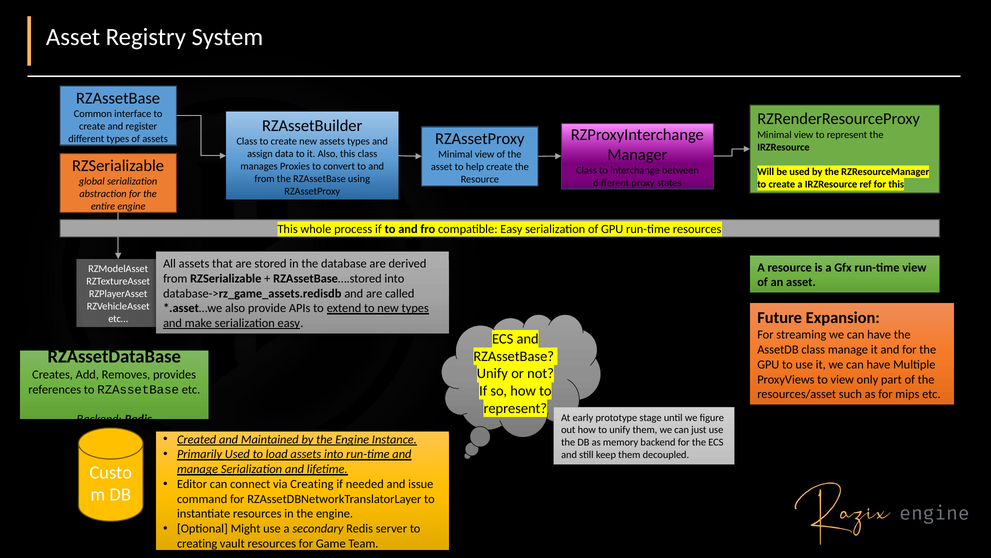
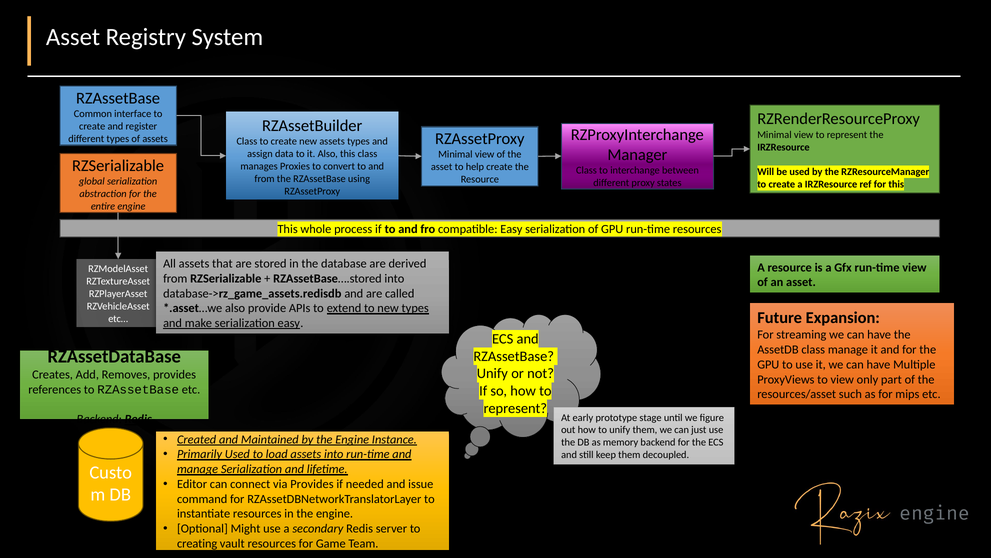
via Creating: Creating -> Provides (312, 484)
